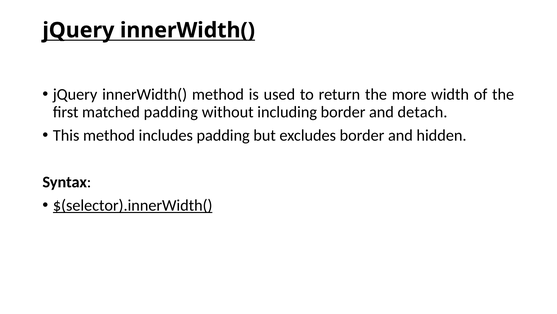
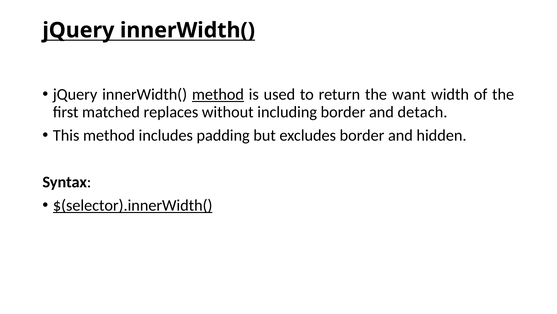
method underline: none -> present (218, 94)
more: more -> want (409, 94)
matched padding: padding -> replaces (171, 112)
